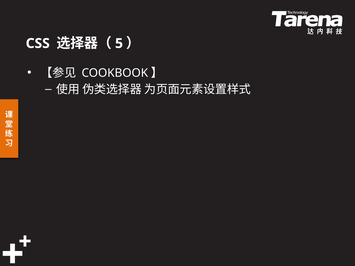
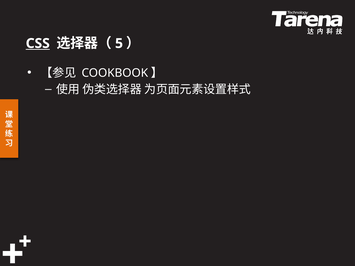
CSS underline: none -> present (38, 43)
